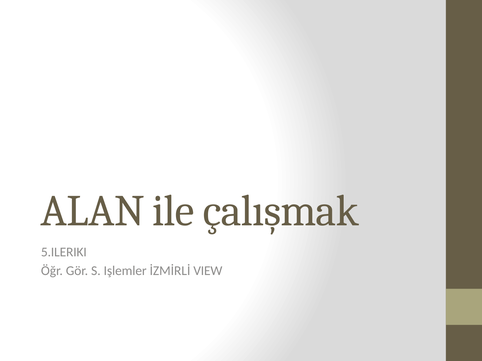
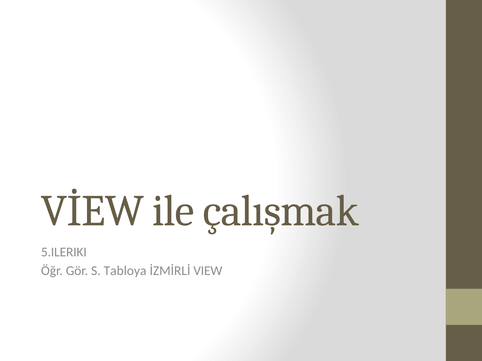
ALAN: ALAN -> VİEW (93, 211)
Işlemler: Işlemler -> Tabloya (125, 271)
